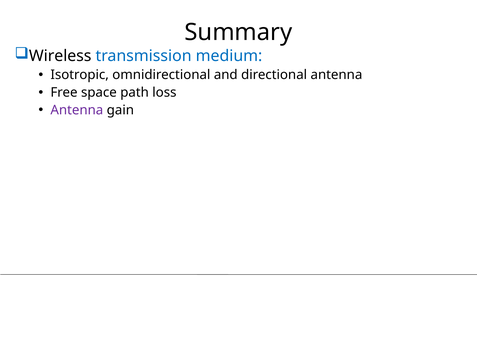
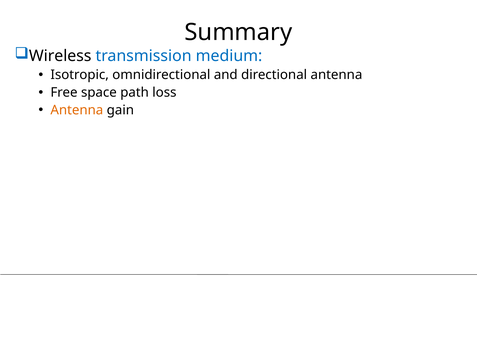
Antenna colour: purple -> orange (77, 110)
